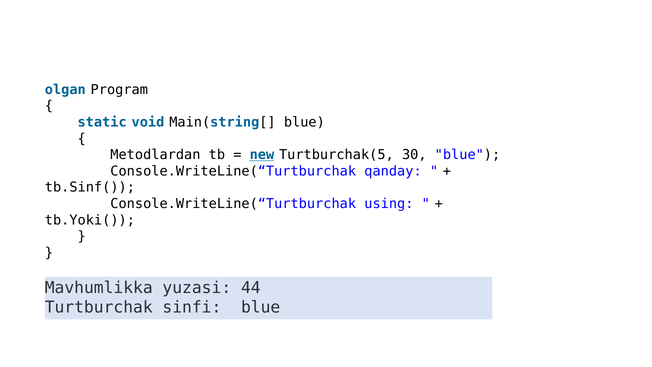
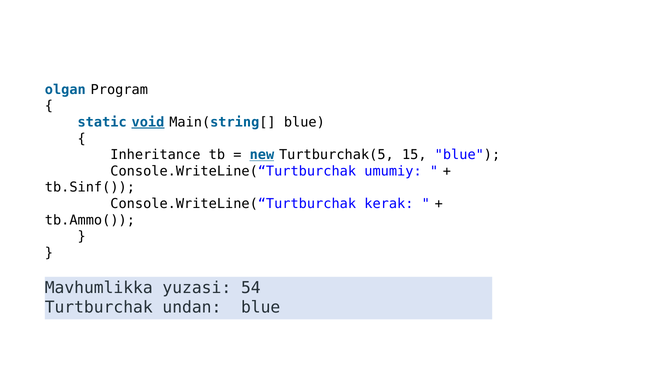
void underline: none -> present (148, 122)
Metodlardan: Metodlardan -> Inheritance (155, 155)
30: 30 -> 15 (414, 155)
qanday: qanday -> umumiy (393, 171)
using: using -> kerak (389, 204)
tb.Yoki(: tb.Yoki( -> tb.Ammo( (90, 220)
44: 44 -> 54 (251, 288)
sinfi: sinfi -> undan (192, 307)
